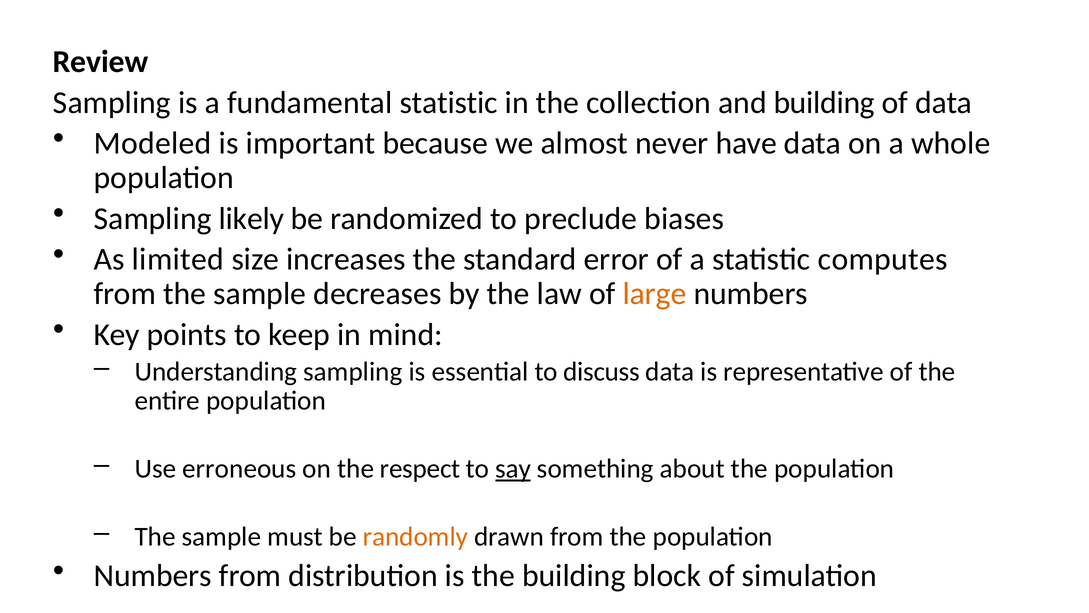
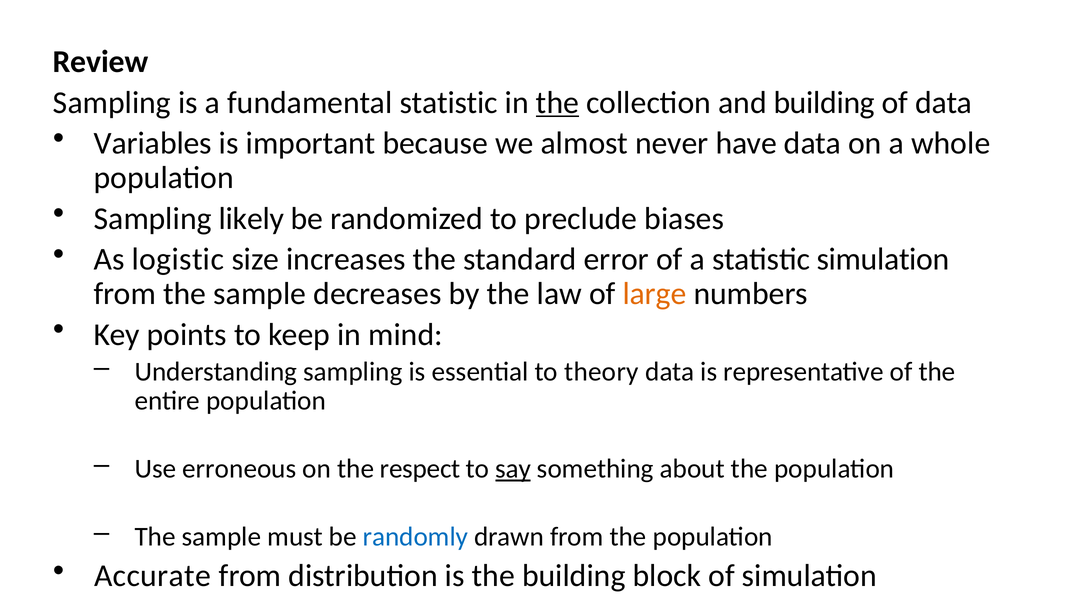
the underline: none -> present (557, 102)
Modeled: Modeled -> Variables (153, 143)
limited: limited -> logistic (178, 259)
statistic computes: computes -> simulation (883, 259)
discuss: discuss -> theory (601, 371)
randomly colour: orange -> blue (415, 536)
Numbers: Numbers -> Accurate (153, 575)
